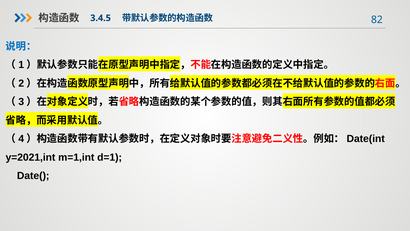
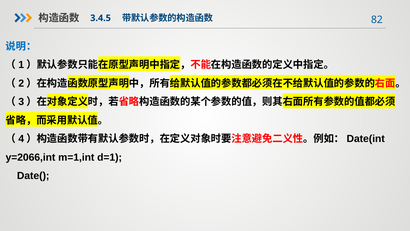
y=2021,int: y=2021,int -> y=2066,int (31, 157)
